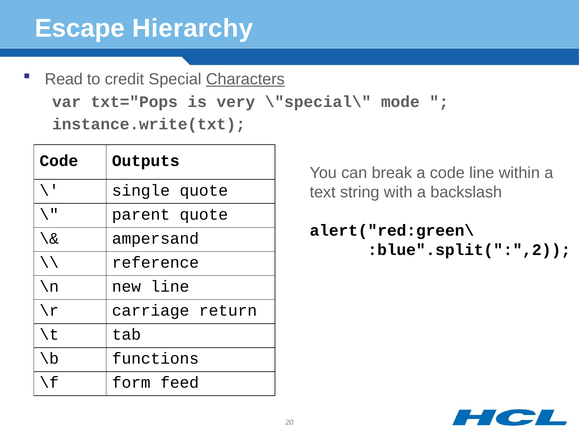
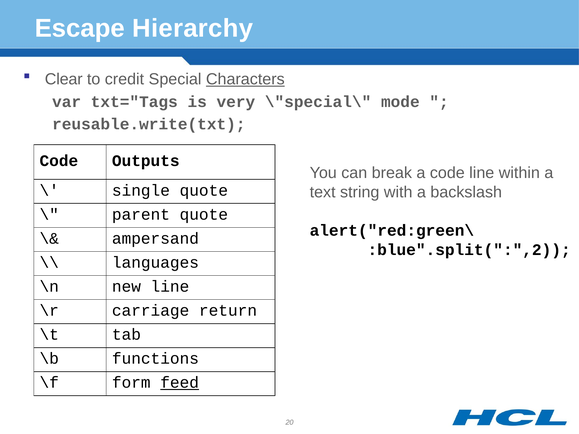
Read: Read -> Clear (64, 79)
txt="Pops: txt="Pops -> txt="Tags (134, 102)
instance.write(txt: instance.write(txt -> reusable.write(txt (149, 124)
reference: reference -> languages (155, 263)
feed underline: none -> present (180, 383)
